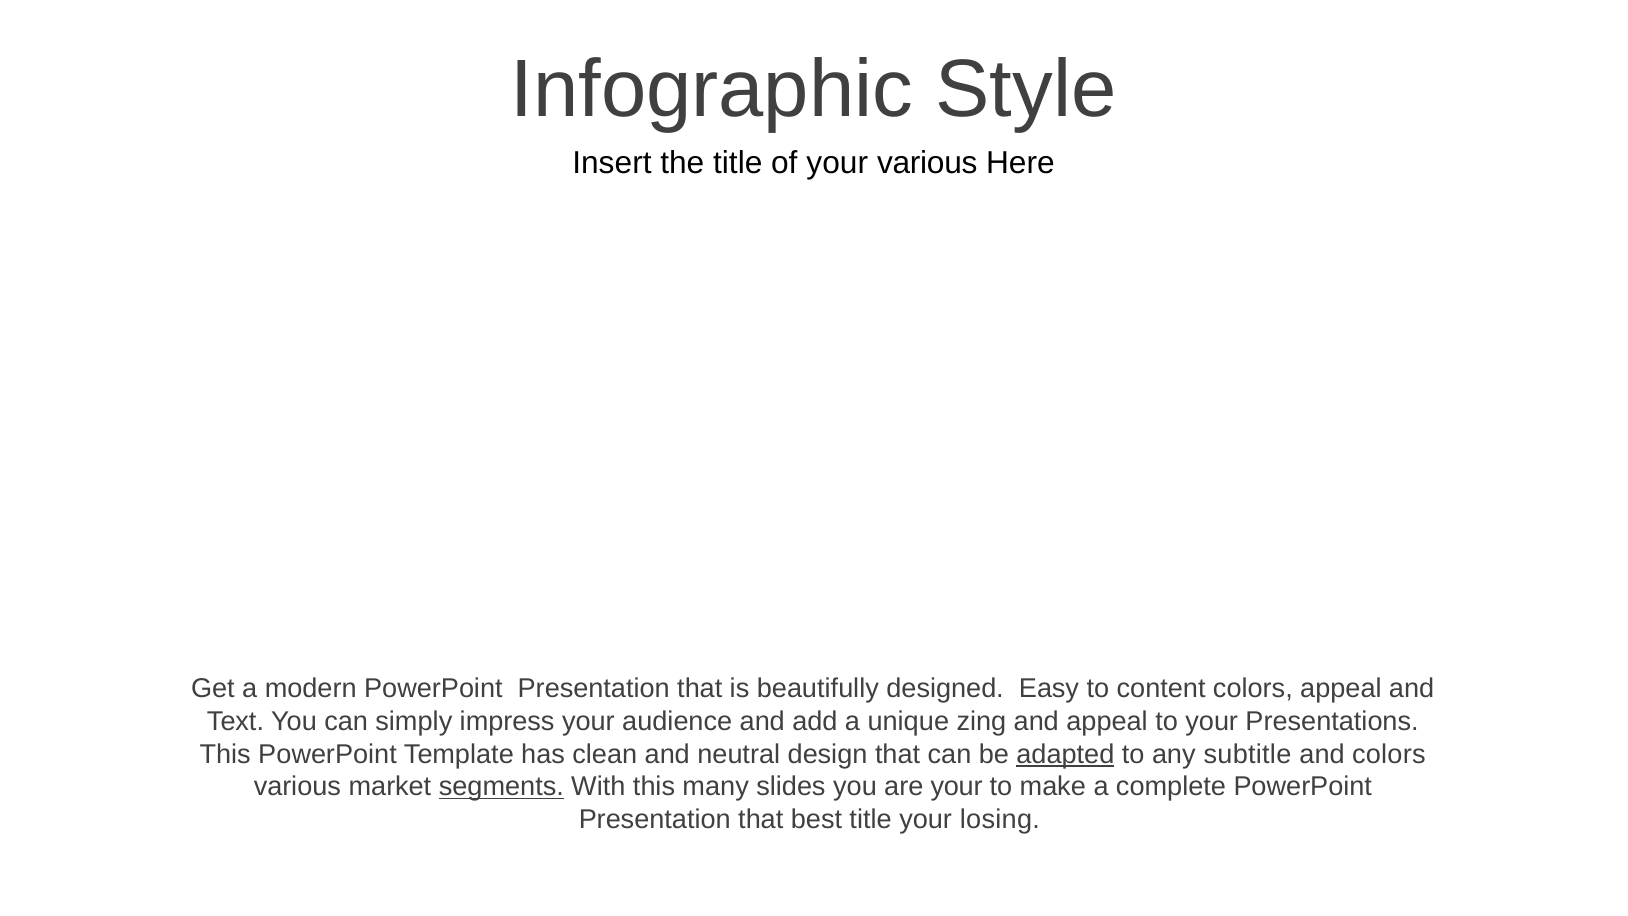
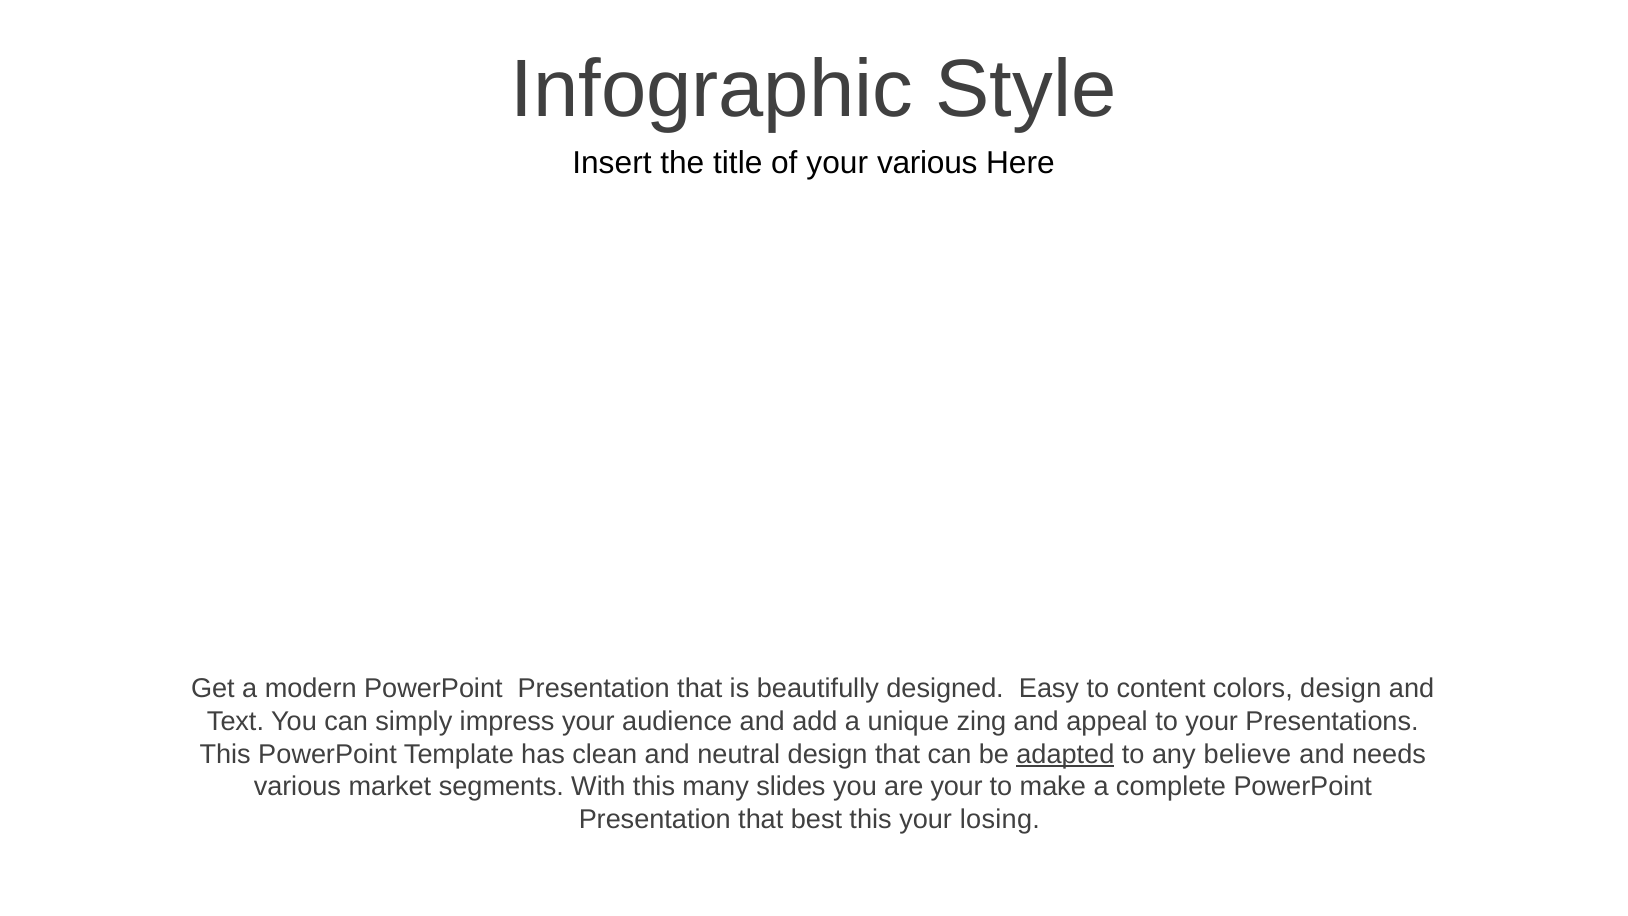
colors appeal: appeal -> design (1341, 689)
subtitle: subtitle -> believe (1247, 754)
and colors: colors -> needs (1389, 754)
segments underline: present -> none (501, 786)
best title: title -> this (871, 819)
